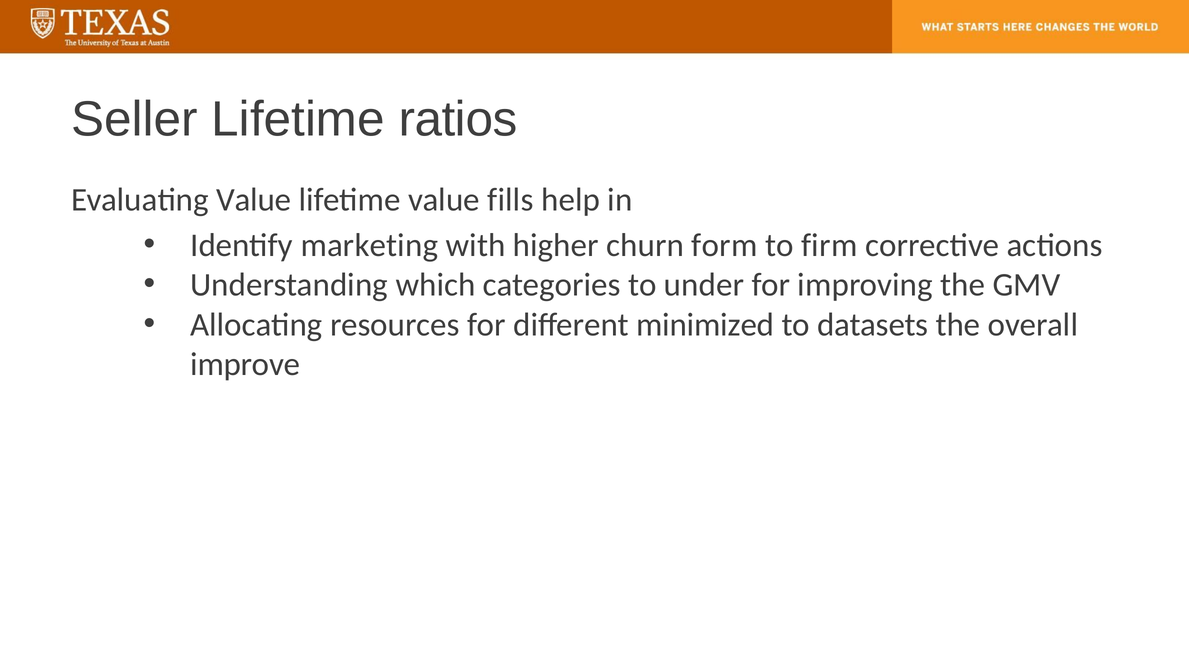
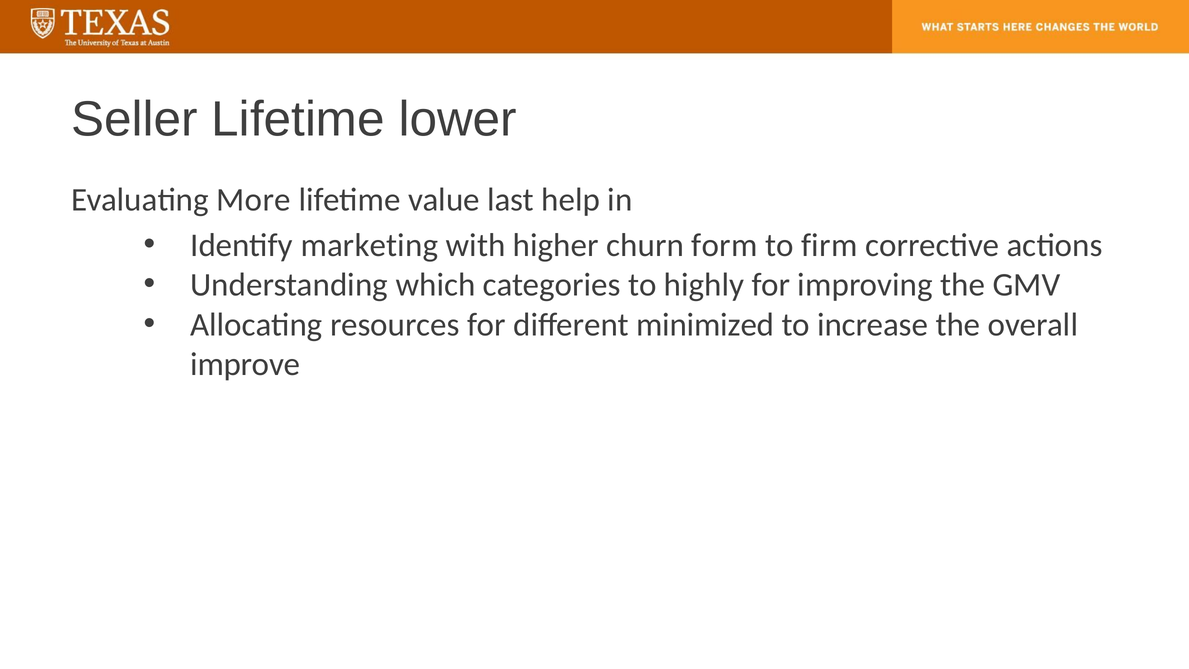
ratios: ratios -> lower (458, 119)
Evaluating Value: Value -> More (254, 200)
fills: fills -> last (511, 200)
under: under -> highly (704, 285)
datasets: datasets -> increase (873, 325)
